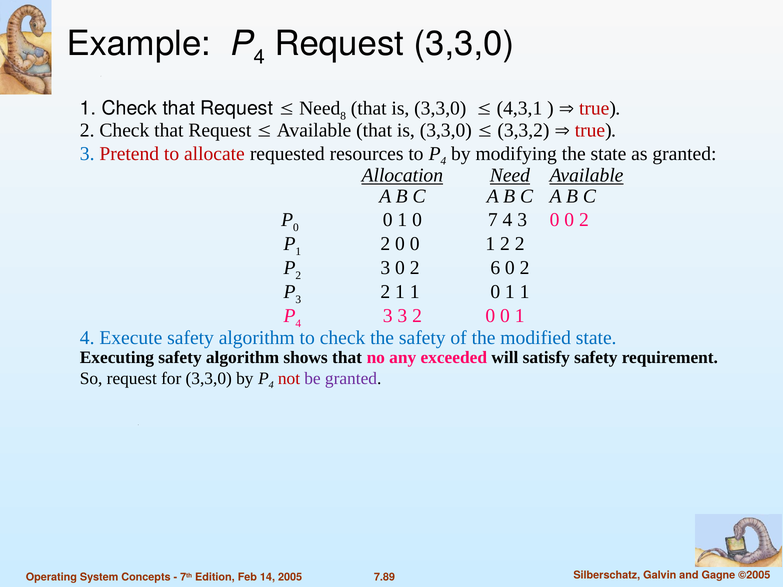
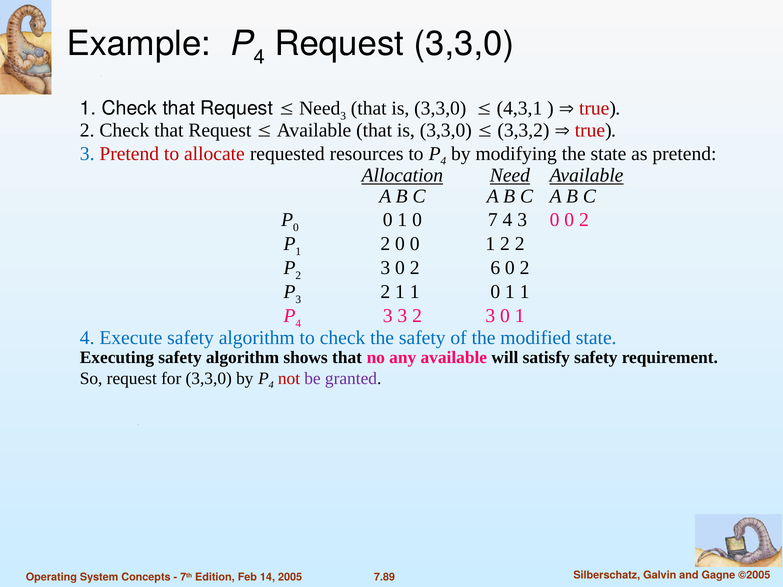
Need 8: 8 -> 3 (343, 116)
as granted: granted -> pretend (684, 154)
3 2 0: 0 -> 3 (490, 316)
any exceeded: exceeded -> available (454, 358)
